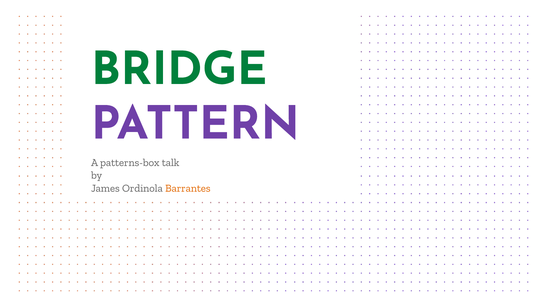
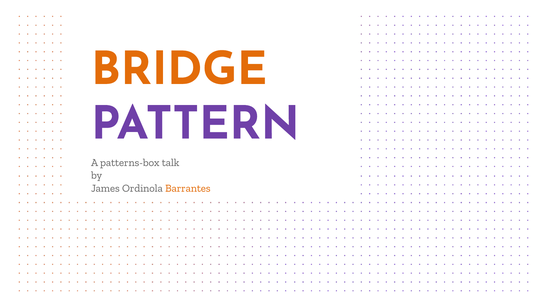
BRIDGE colour: green -> orange (179, 69)
